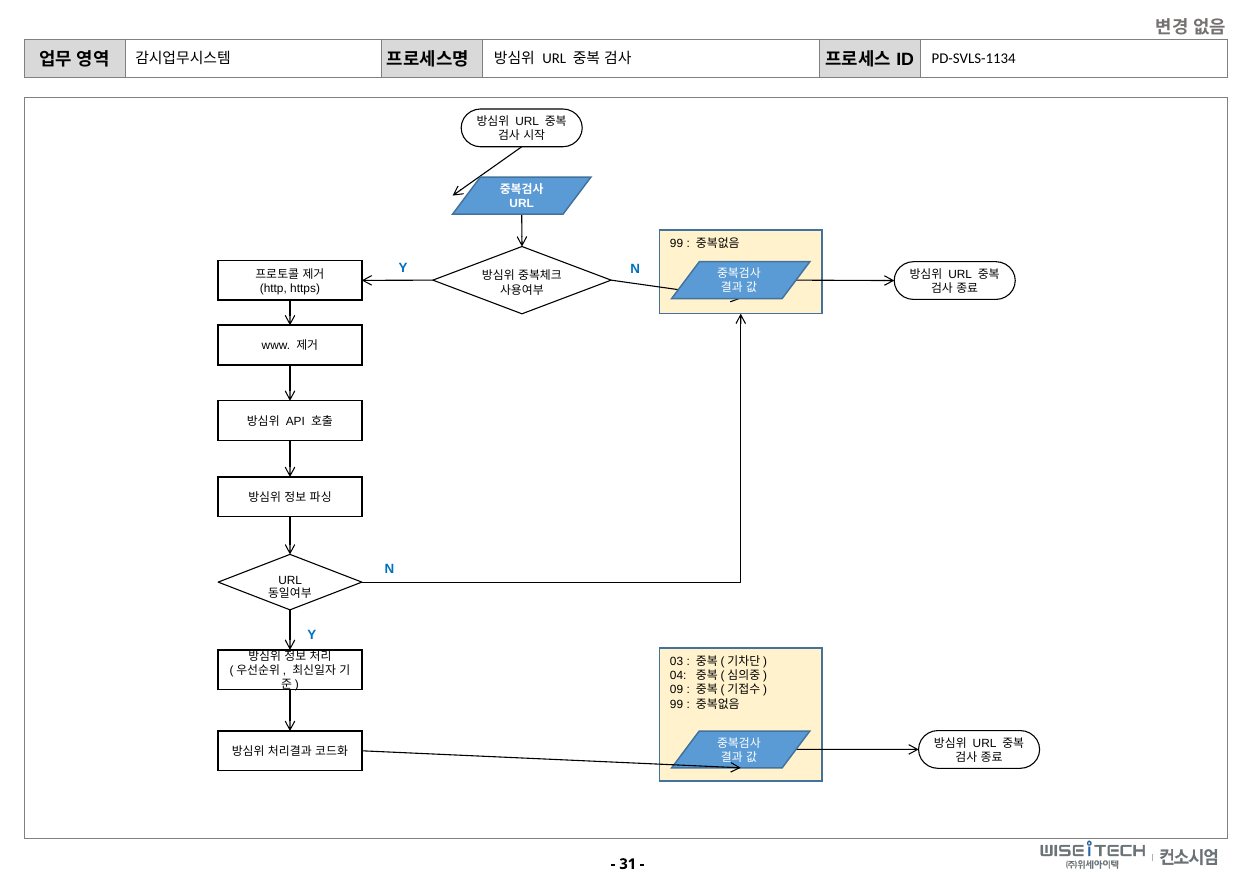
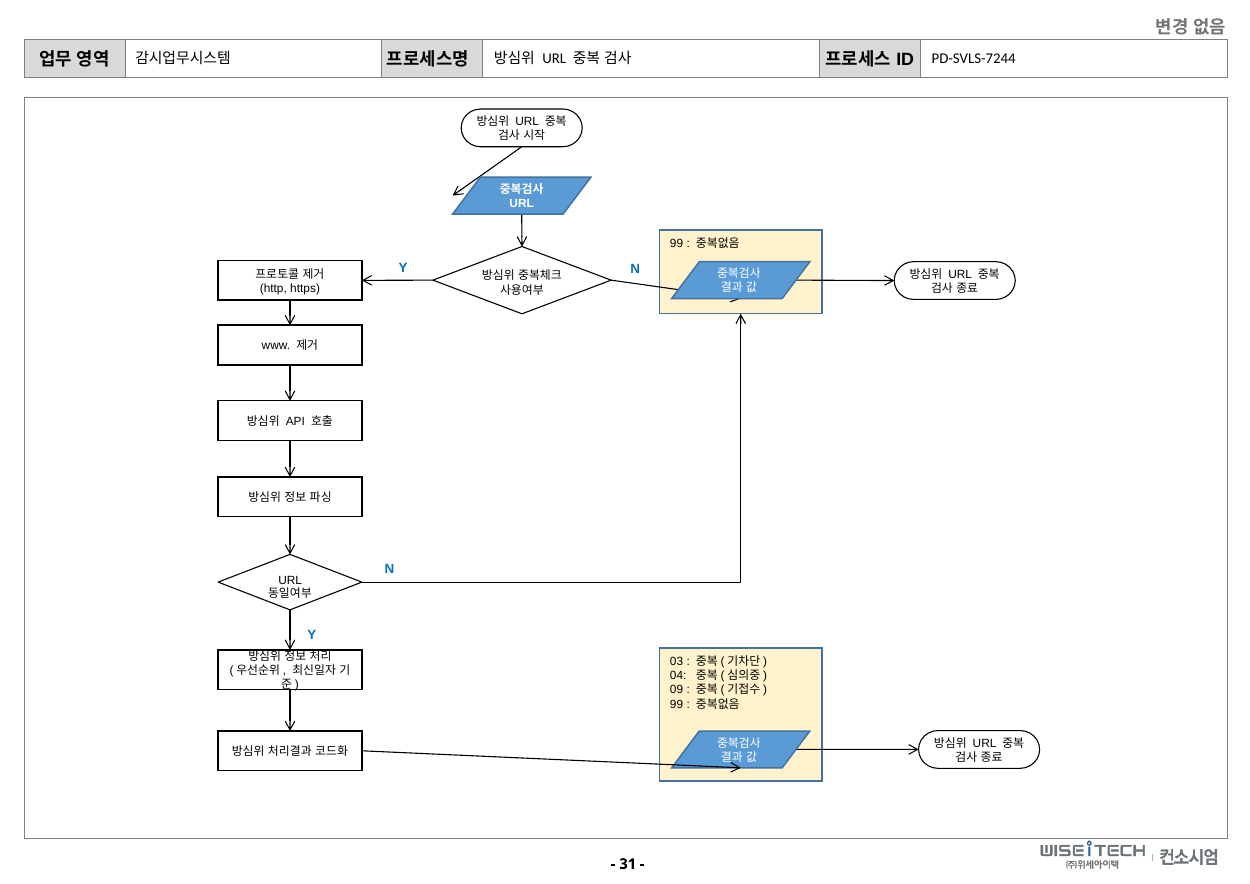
PD-SVLS-1134: PD-SVLS-1134 -> PD-SVLS-7244 (974, 58)
